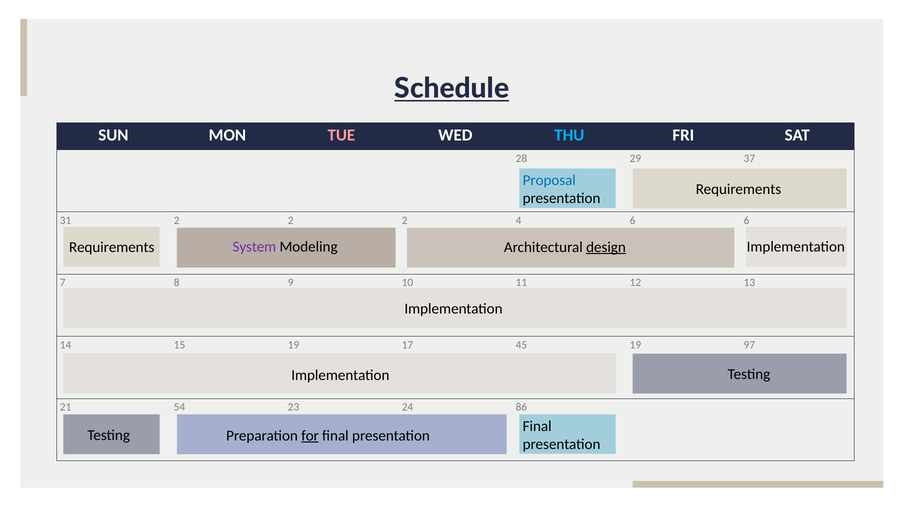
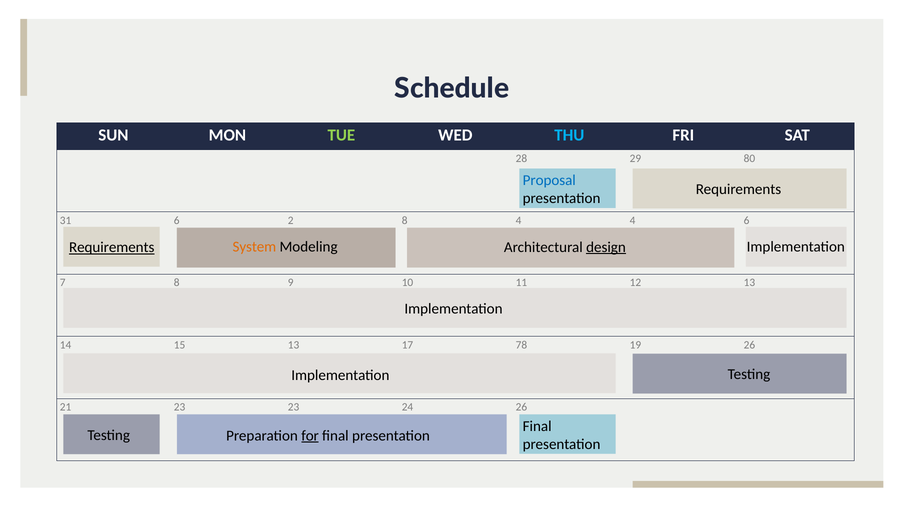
Schedule underline: present -> none (452, 89)
TUE colour: pink -> light green (341, 135)
37: 37 -> 80 (749, 158)
31 2: 2 -> 6 (177, 221)
2: 2 -> 8 (405, 221)
4 6: 6 -> 4 (633, 221)
System colour: purple -> orange (254, 247)
Requirements underline: none -> present (112, 248)
15 19: 19 -> 13 (294, 345)
45: 45 -> 78 (521, 345)
19 97: 97 -> 26 (749, 345)
21 54: 54 -> 23 (180, 407)
24 86: 86 -> 26 (521, 407)
